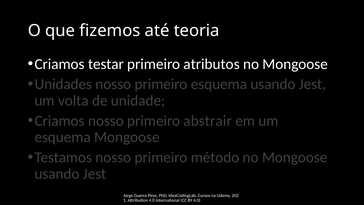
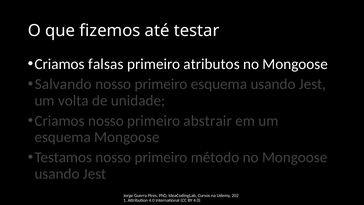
teoria: teoria -> testar (197, 31)
testar: testar -> falsas (106, 64)
Unidades: Unidades -> Salvando (63, 84)
